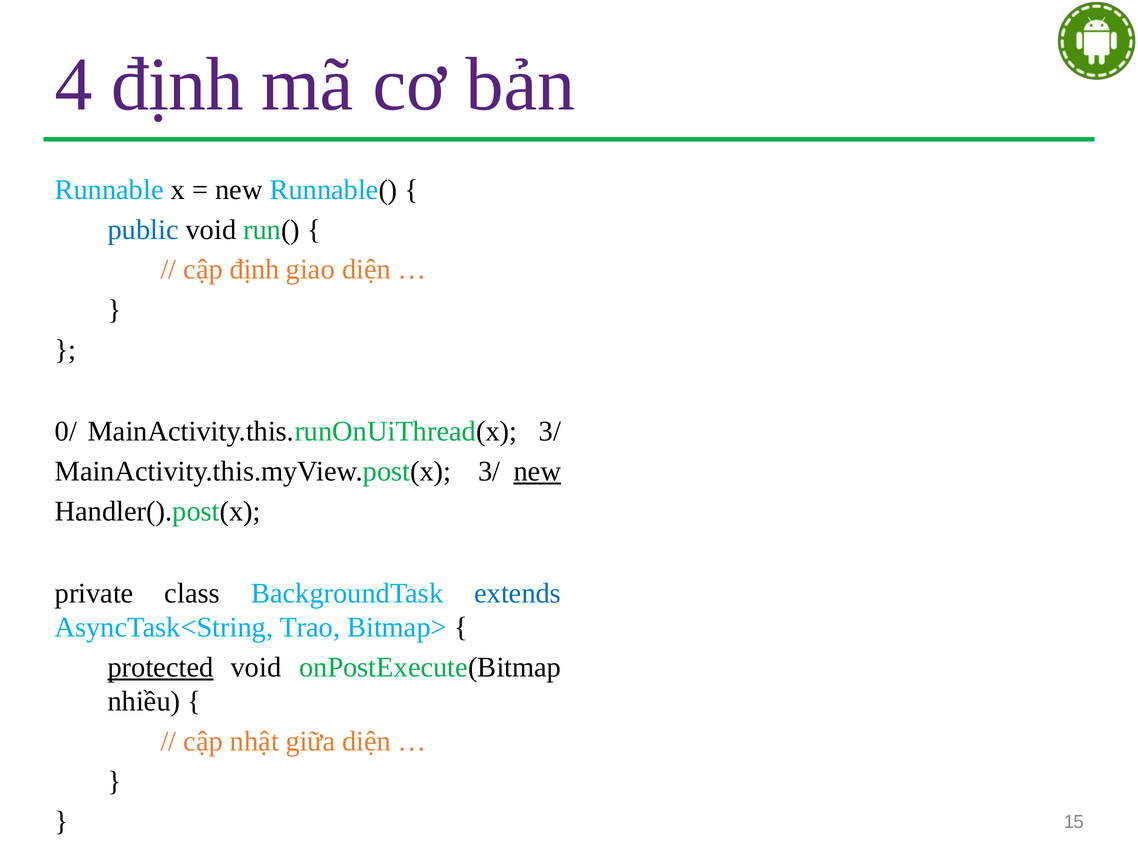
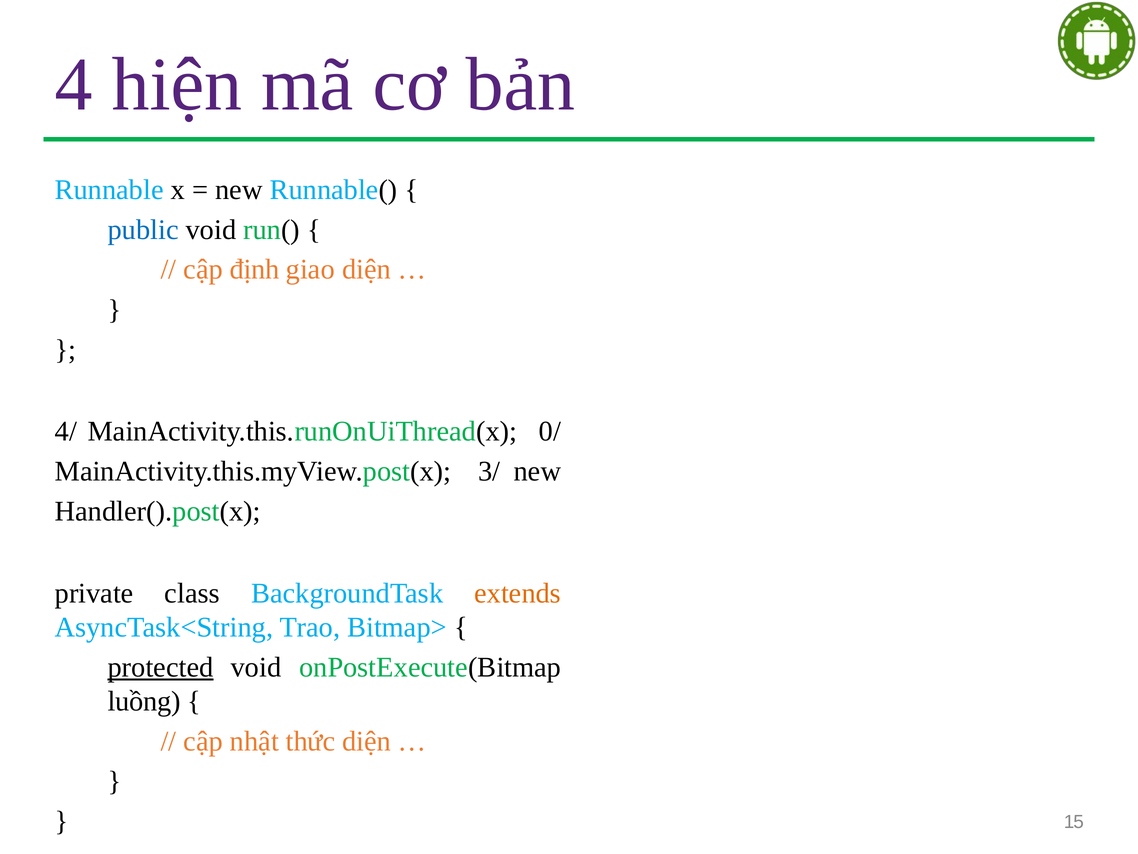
4 định: định -> hiện (177, 84)
0/: 0/ -> 4/ (66, 431)
MainActivity.this.runOnUiThread(x 3/: 3/ -> 0/ (550, 431)
new underline: present -> none (537, 471)
extends colour: blue -> orange (518, 593)
nhiều: nhiều -> luồng (144, 701)
giữa: giữa -> thức (311, 741)
